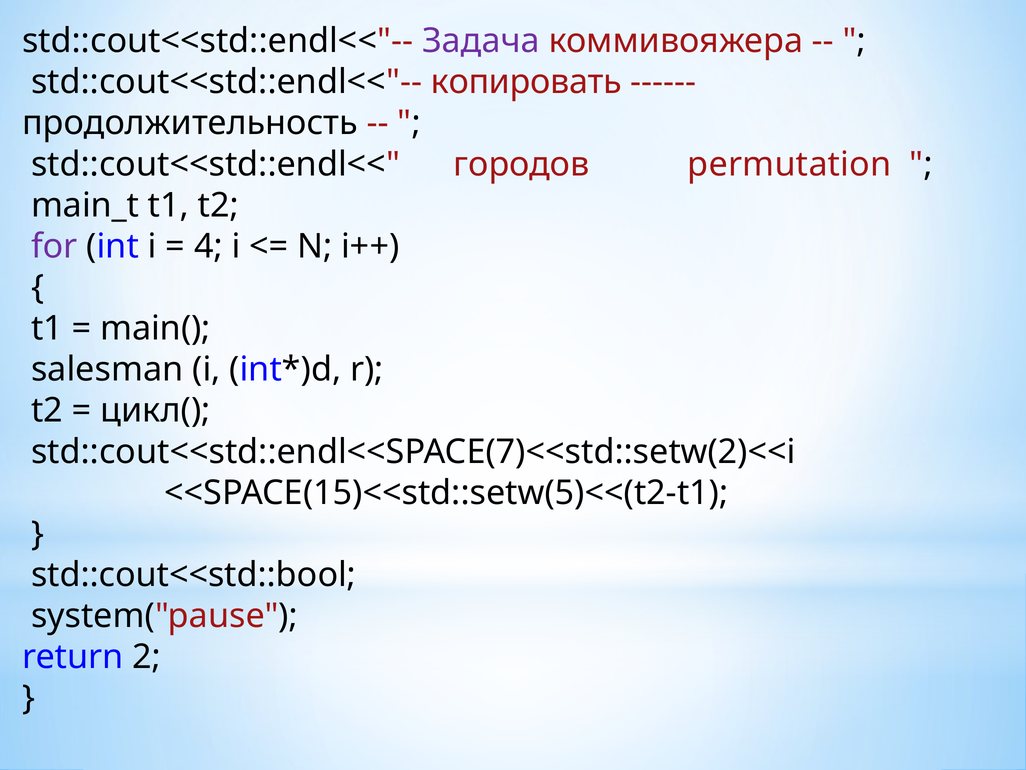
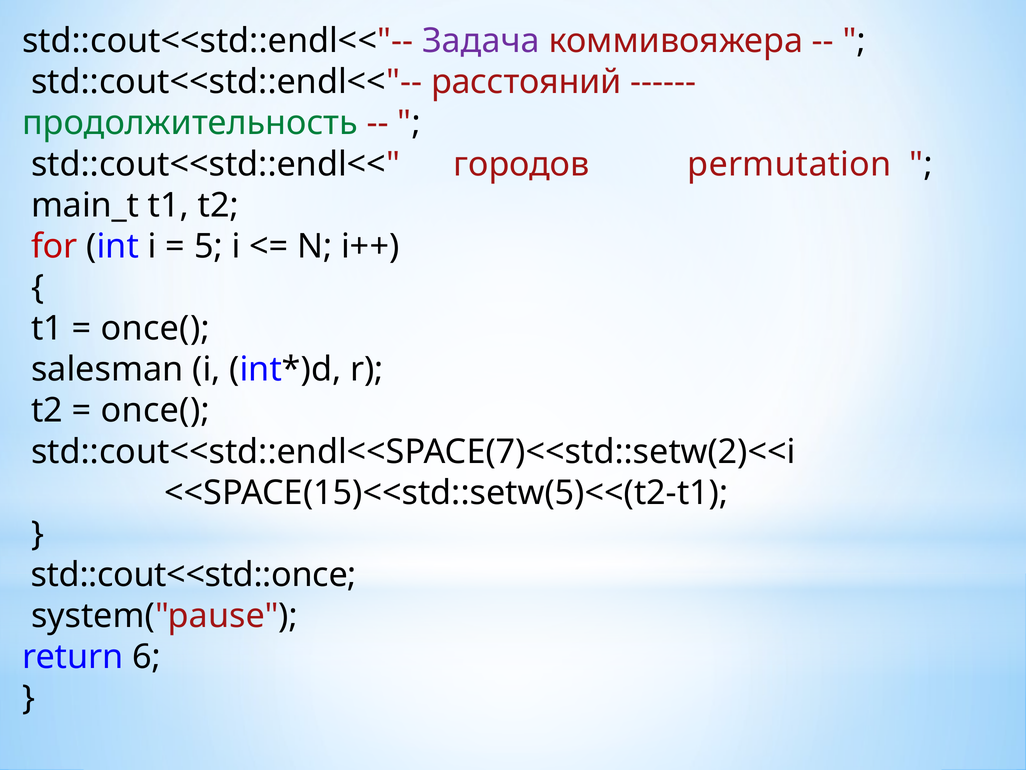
копировать: копировать -> расстояний (526, 82)
продолжительность colour: black -> green (190, 123)
for colour: purple -> red (54, 246)
4: 4 -> 5 (208, 246)
main(: main( -> once( (155, 328)
цикл(: цикл( -> once( (155, 410)
std::cout<<std::bool: std::cout<<std::bool -> std::cout<<std::once (194, 575)
2: 2 -> 6 (147, 657)
